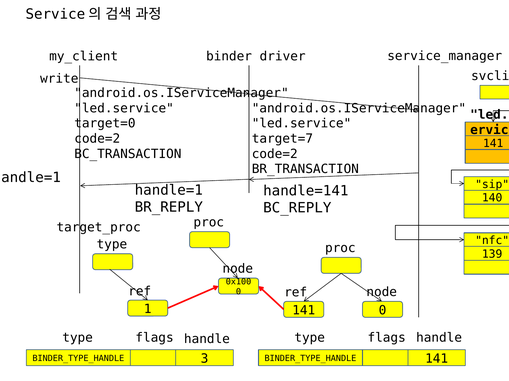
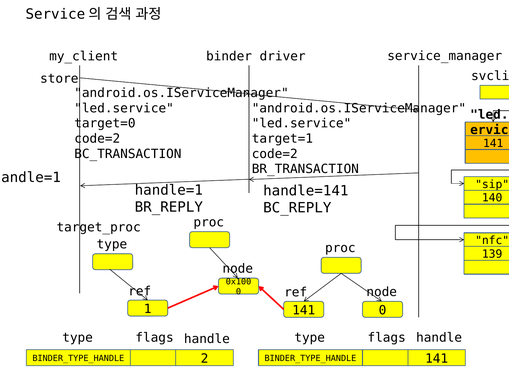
write: write -> store (59, 79)
target=7: target=7 -> target=1 (282, 139)
3: 3 -> 2 (205, 359)
